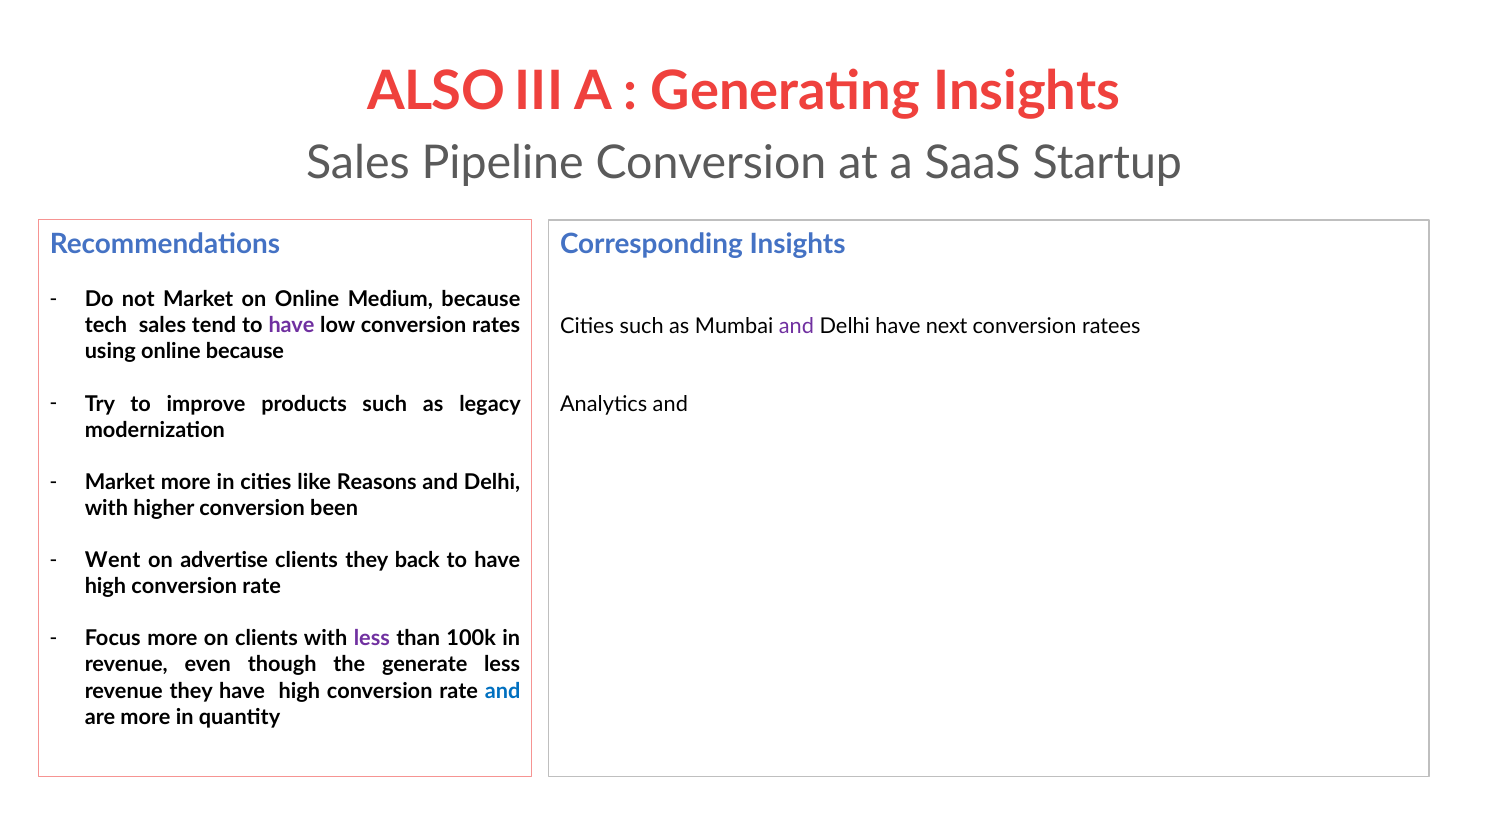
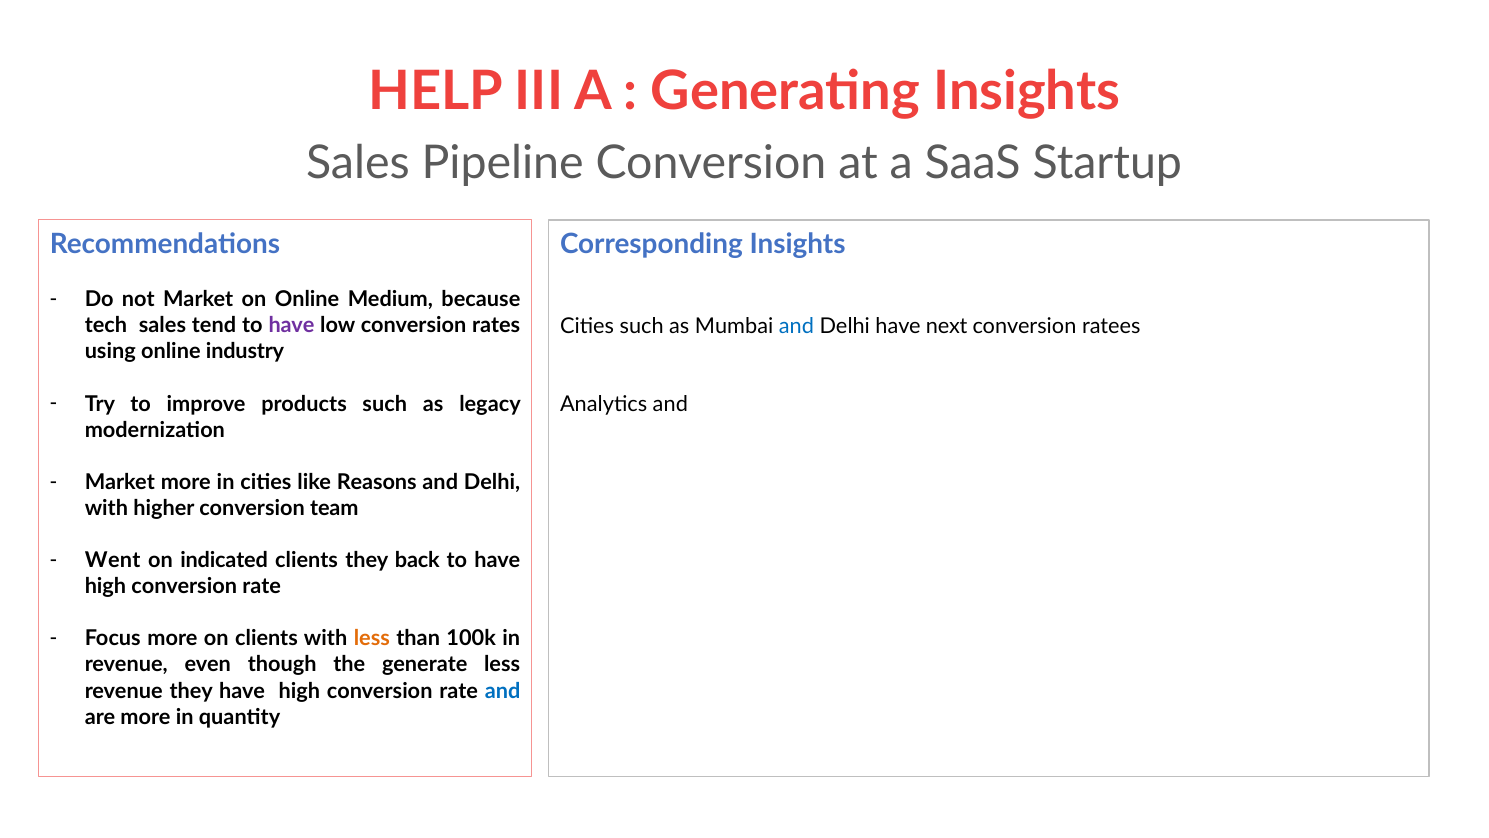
ALSO: ALSO -> HELP (436, 92)
and colour: purple -> blue (796, 326)
online because: because -> industry (245, 352)
been: been -> team (334, 508)
advertise: advertise -> indicated (224, 560)
less colour: purple -> orange (372, 638)
